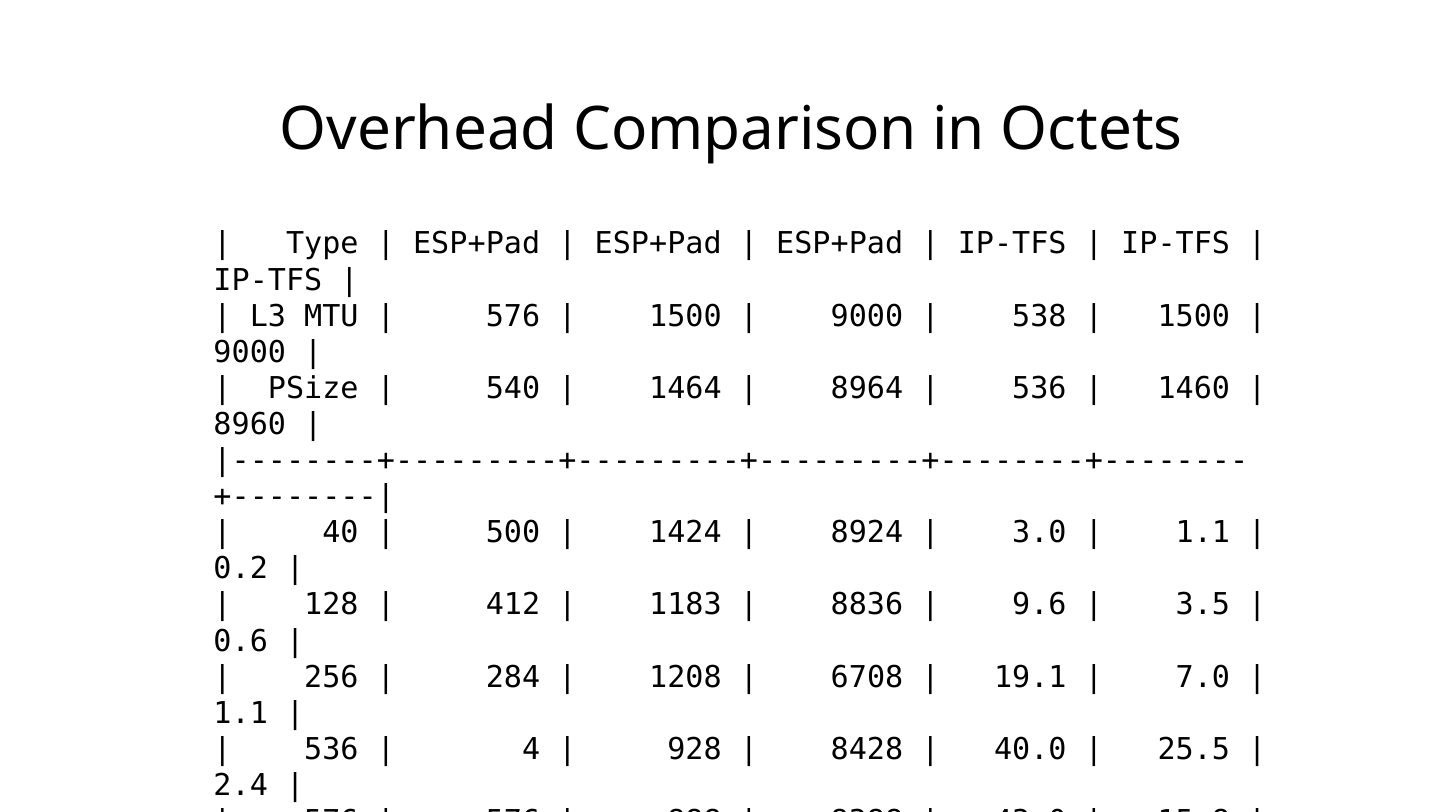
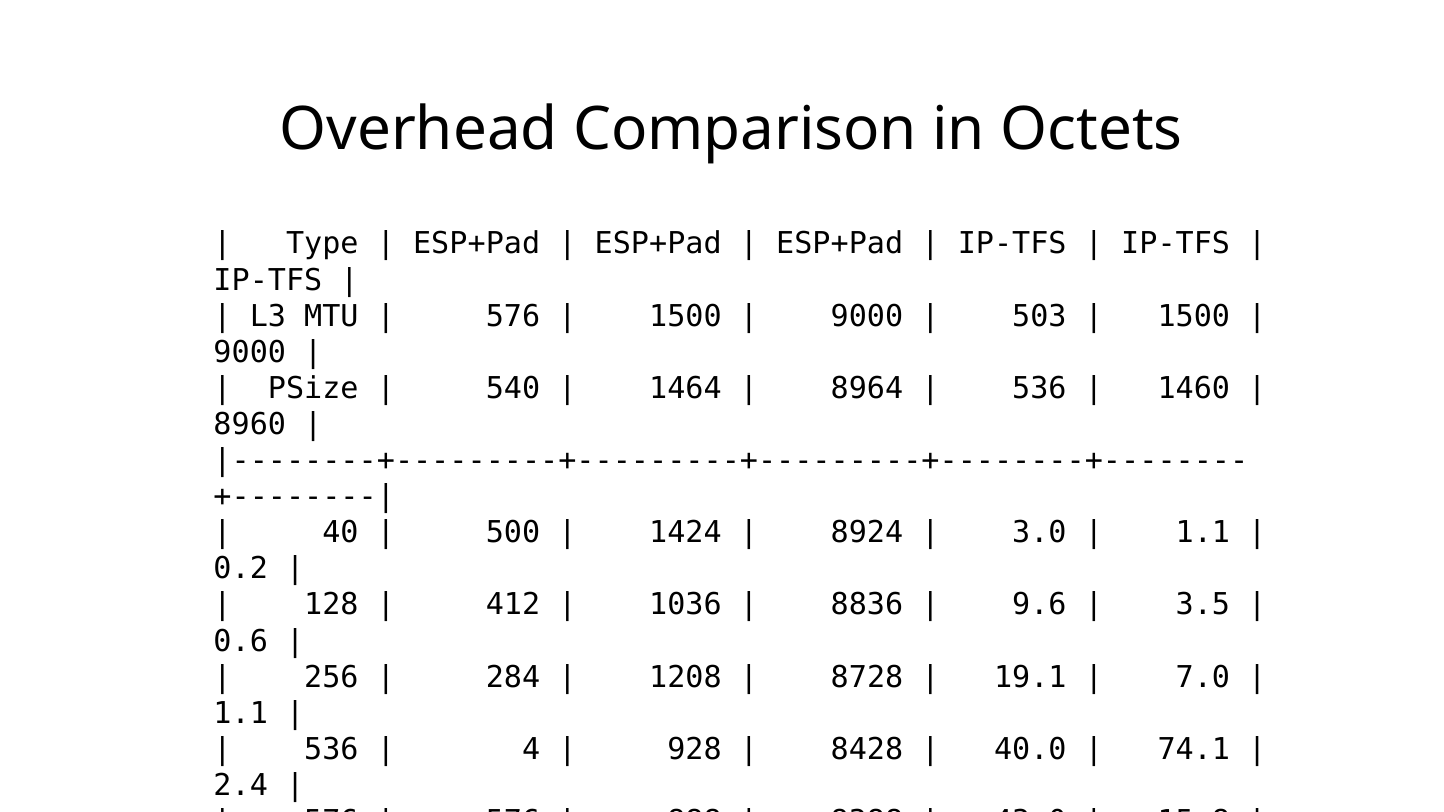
538: 538 -> 503 (1039, 316)
1183: 1183 -> 1036 (685, 605)
6708: 6708 -> 8728 (867, 677)
25.5: 25.5 -> 74.1 (1194, 750)
